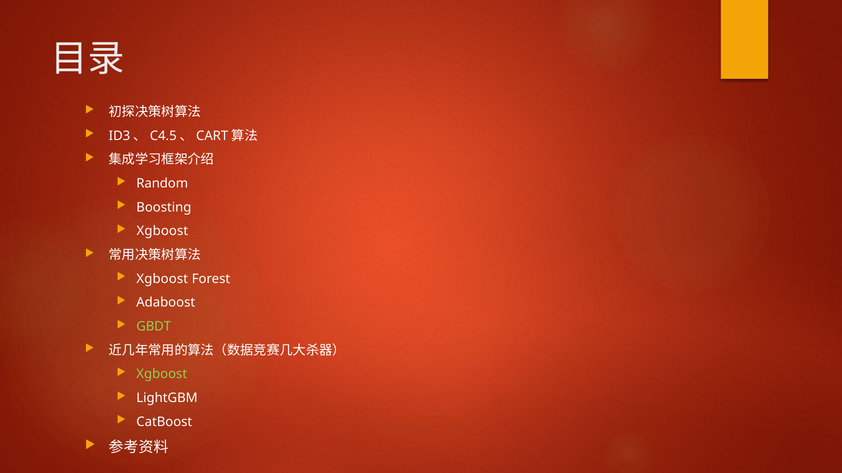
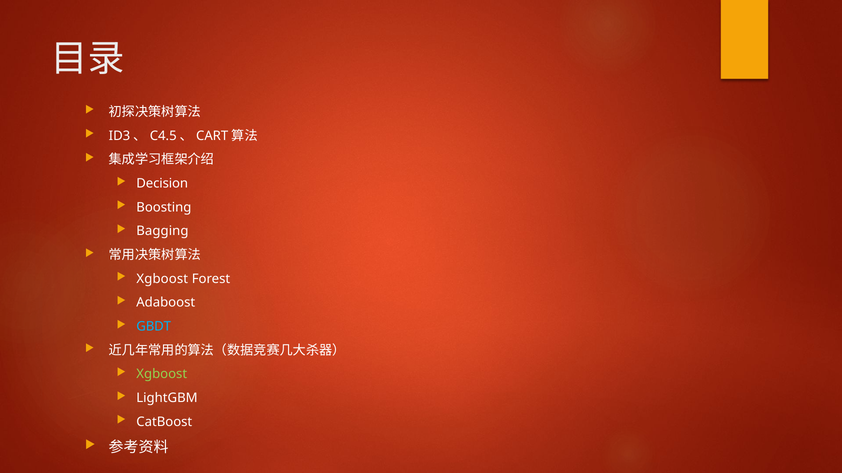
Random: Random -> Decision (162, 184)
Xgboost: Xgboost -> Bagging (162, 231)
GBDT colour: light green -> light blue (154, 327)
